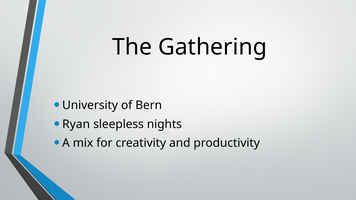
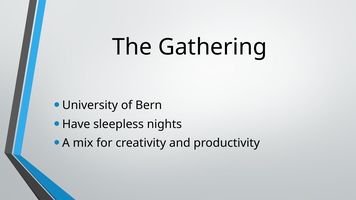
Ryan: Ryan -> Have (76, 124)
